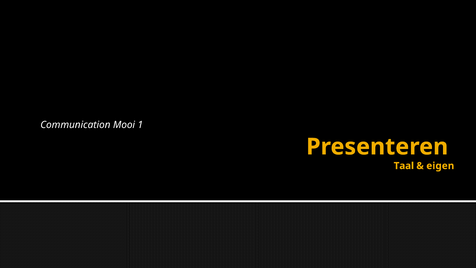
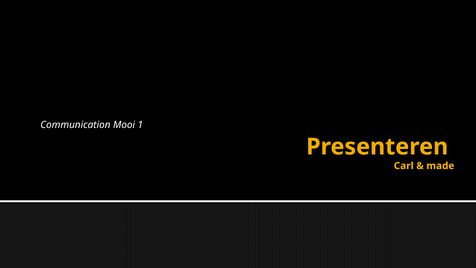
Taal: Taal -> Carl (404, 166)
eigen: eigen -> made (440, 166)
